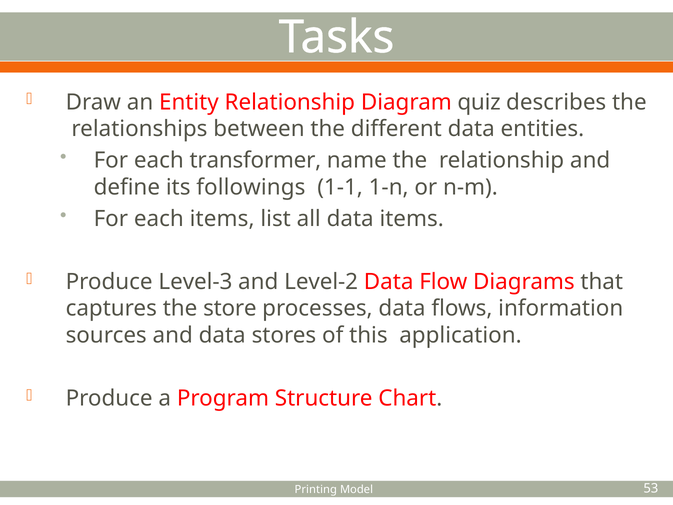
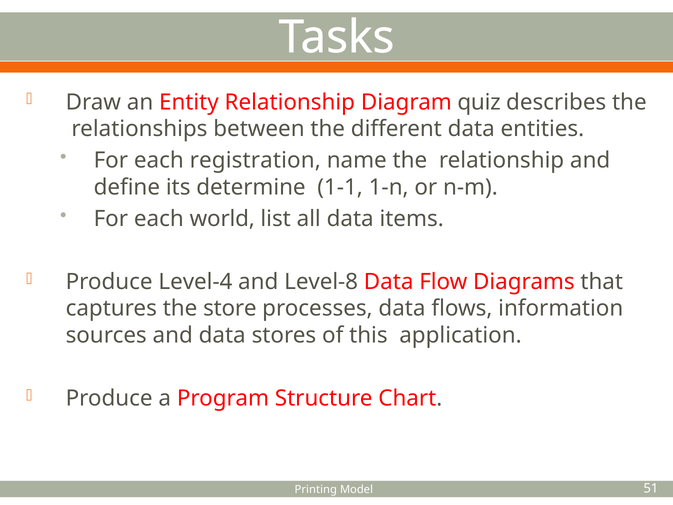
transformer: transformer -> registration (255, 160)
followings: followings -> determine (251, 187)
each items: items -> world (222, 219)
Level-3: Level-3 -> Level-4 (195, 281)
Level-2: Level-2 -> Level-8 (321, 281)
53: 53 -> 51 (651, 488)
